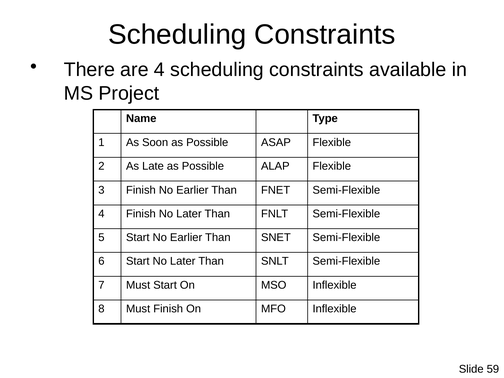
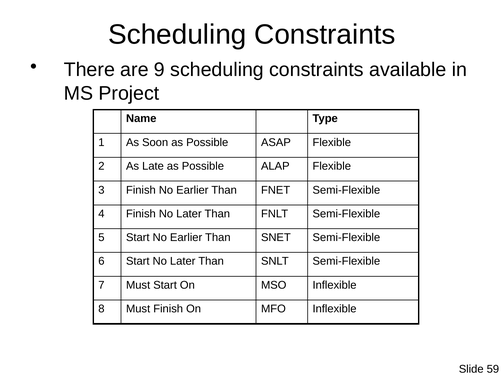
are 4: 4 -> 9 (159, 70)
